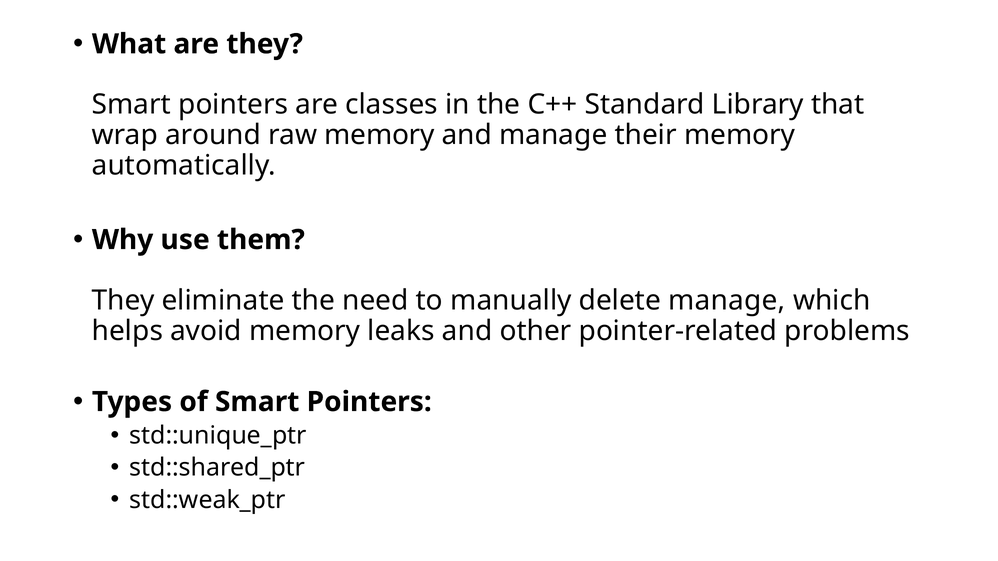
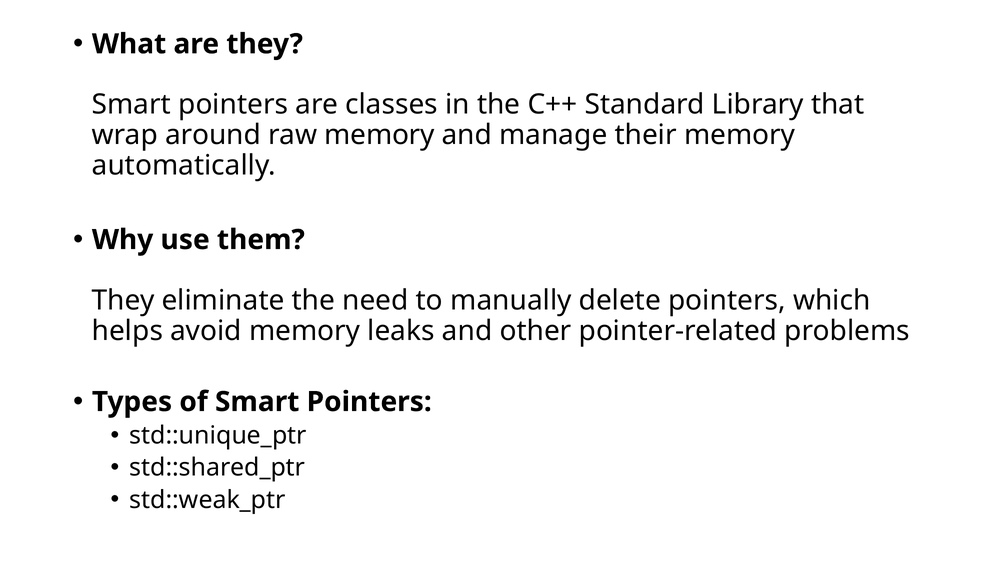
delete manage: manage -> pointers (727, 301)
